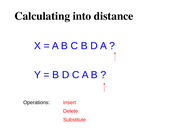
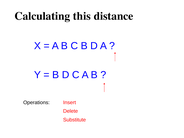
into: into -> this (82, 16)
